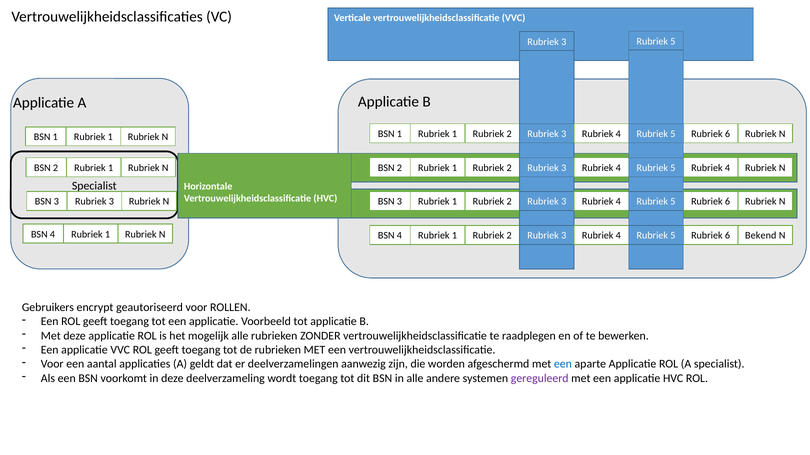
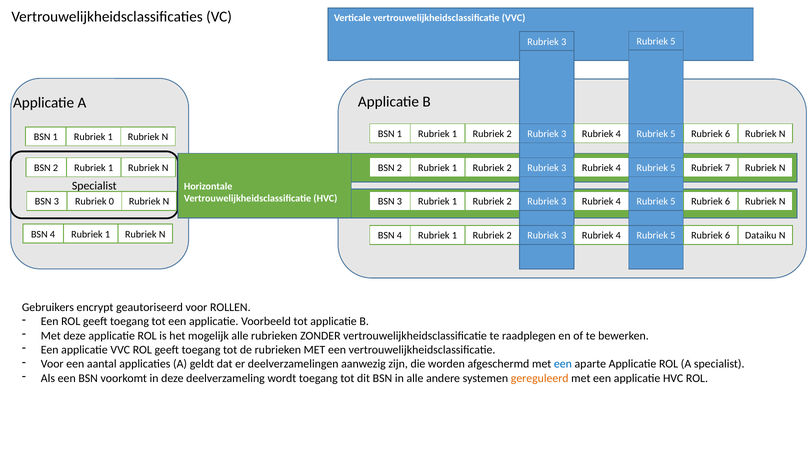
5 Rubriek 4: 4 -> 7 (728, 168)
3: 3 -> 0 (111, 202)
Bekend: Bekend -> Dataiku (761, 236)
gereguleerd colour: purple -> orange (540, 379)
